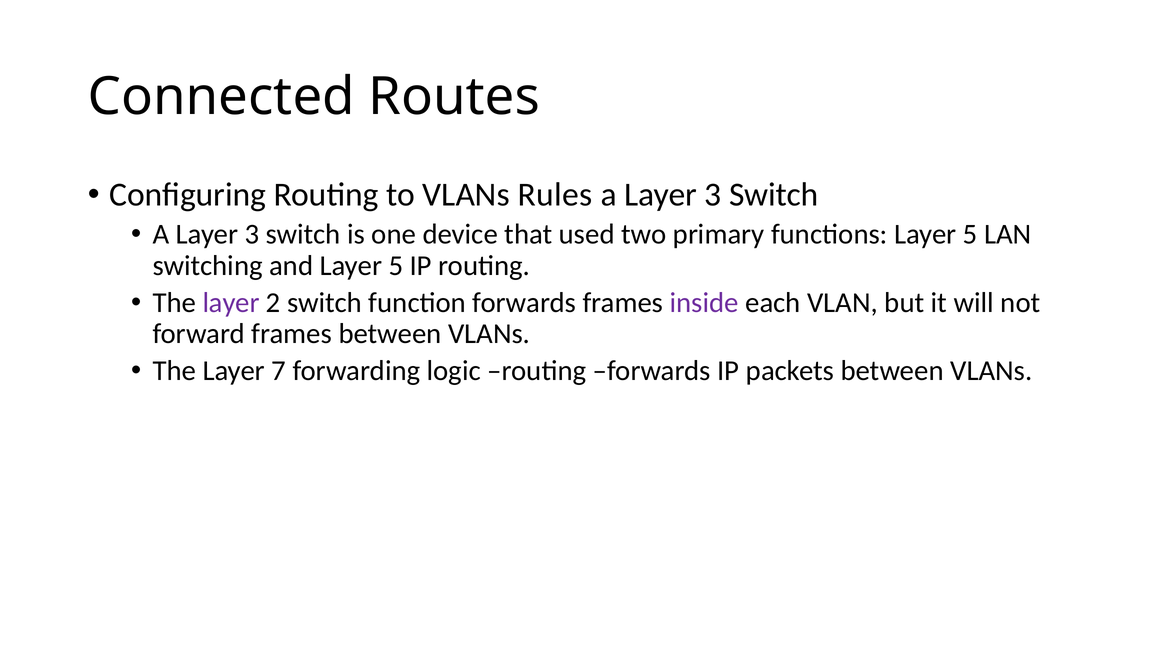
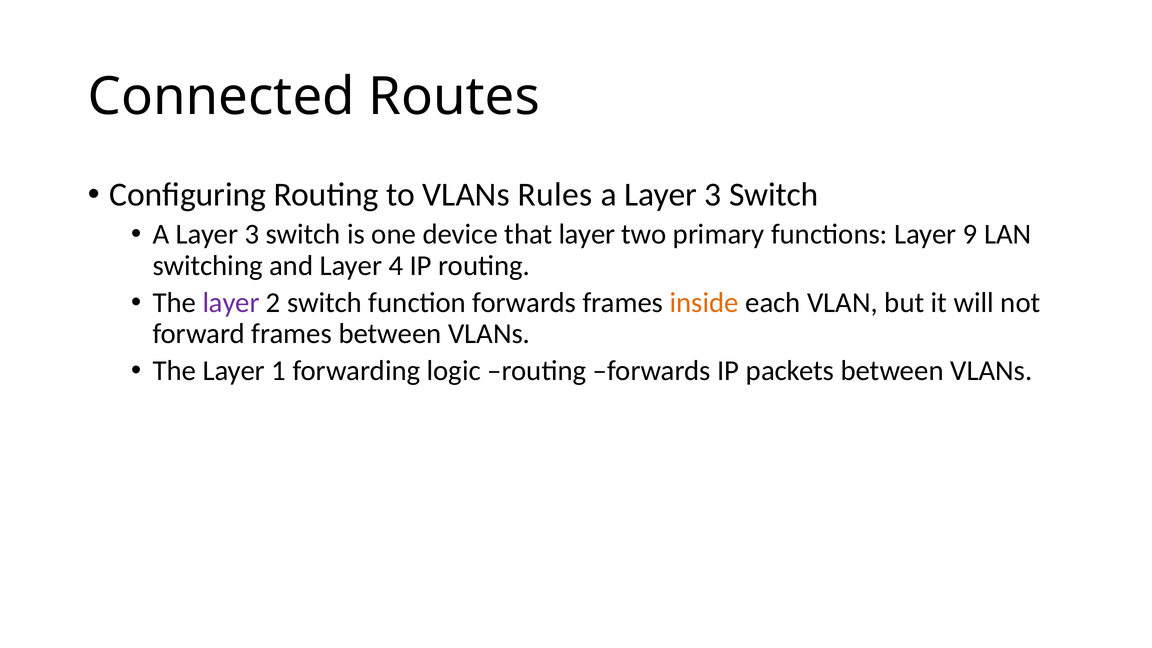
that used: used -> layer (587, 234)
functions Layer 5: 5 -> 9 (970, 234)
and Layer 5: 5 -> 4 (396, 266)
inside colour: purple -> orange (704, 303)
7: 7 -> 1 (279, 371)
